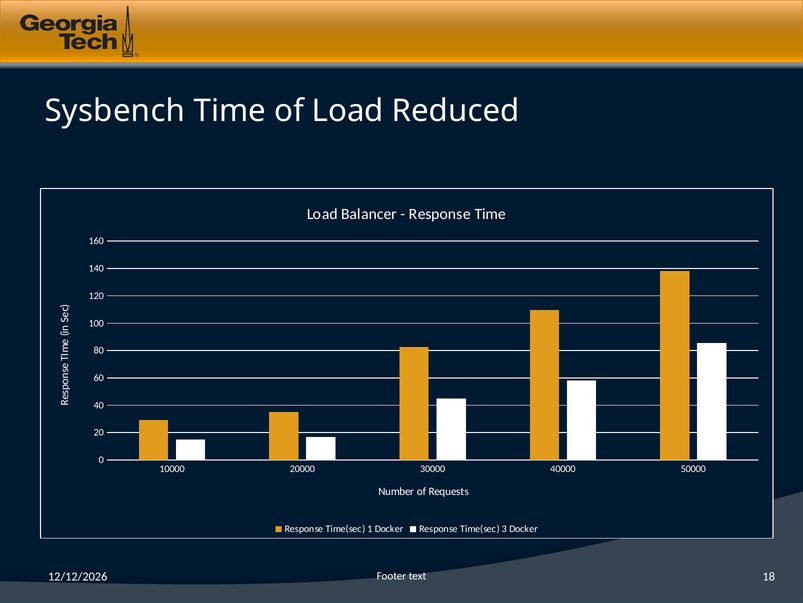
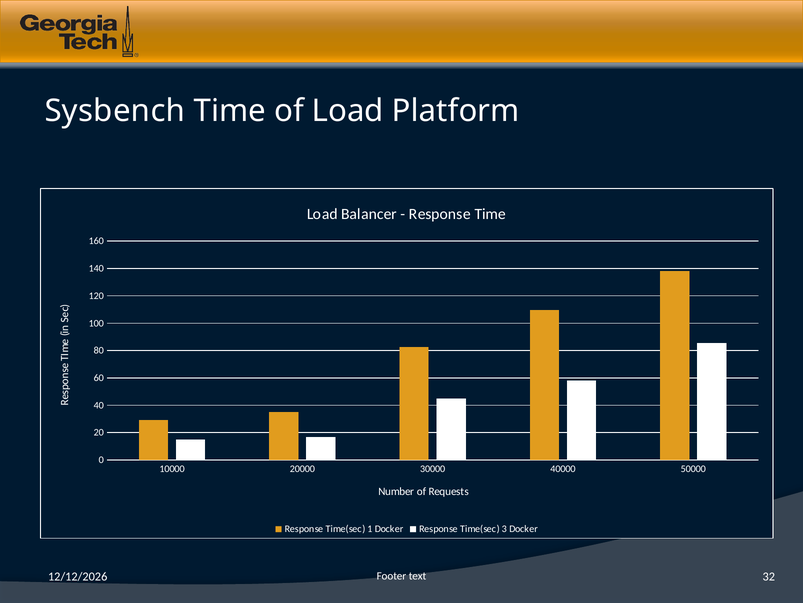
Reduced: Reduced -> Platform (456, 111)
18: 18 -> 32 (769, 576)
